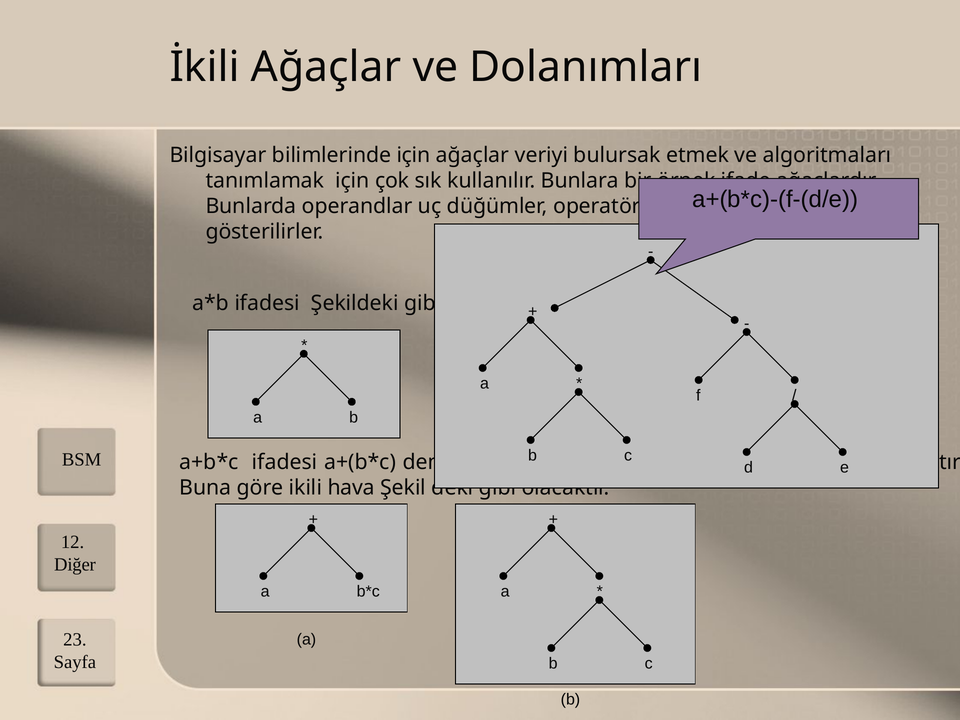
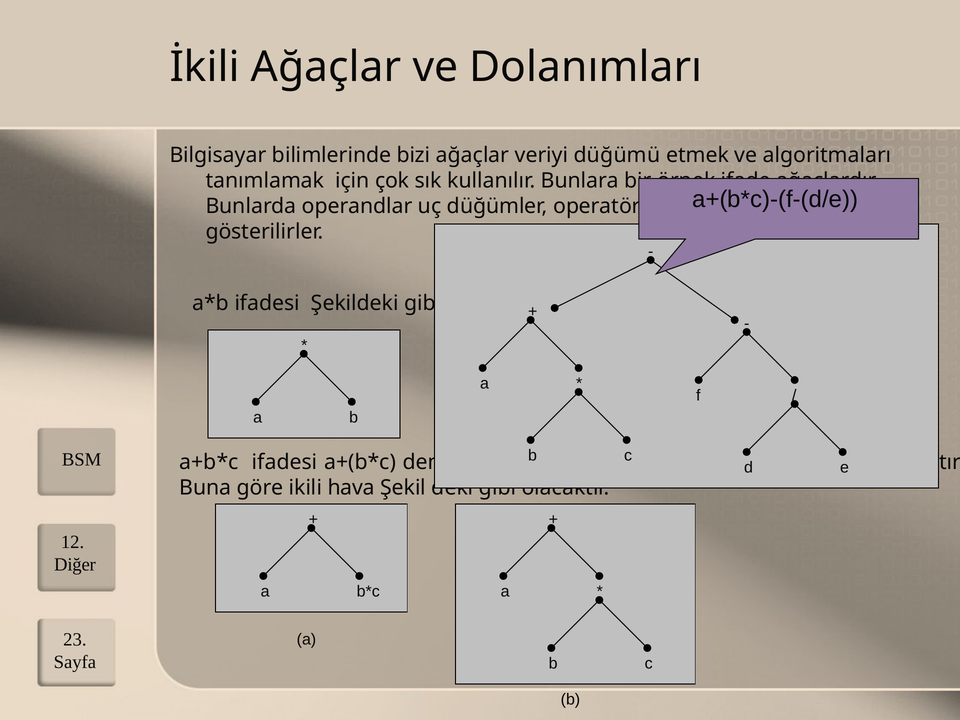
bilimlerinde için: için -> bizi (414, 155)
bulursak: bulursak -> düğümü (617, 155)
